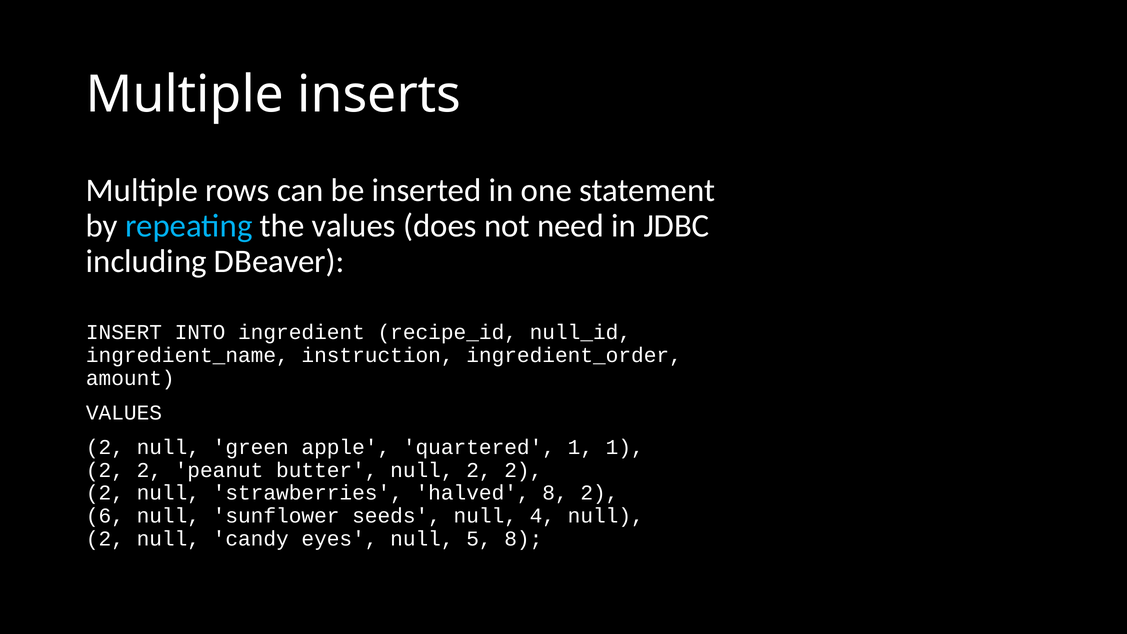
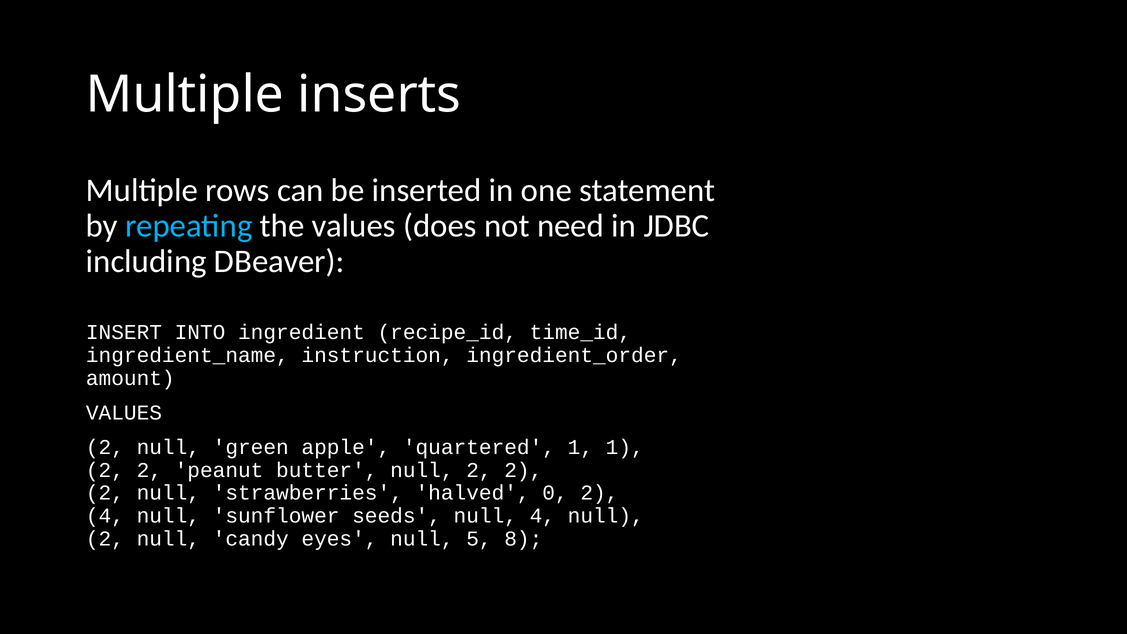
null_id: null_id -> time_id (580, 332)
halved 8: 8 -> 0 (555, 493)
6: 6 -> 4 (105, 516)
